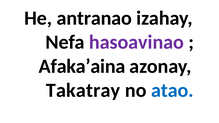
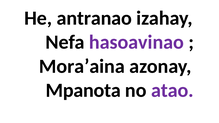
Afaka’aina: Afaka’aina -> Mora’aina (82, 66)
Takatray: Takatray -> Mpanota (83, 90)
atao colour: blue -> purple (172, 90)
